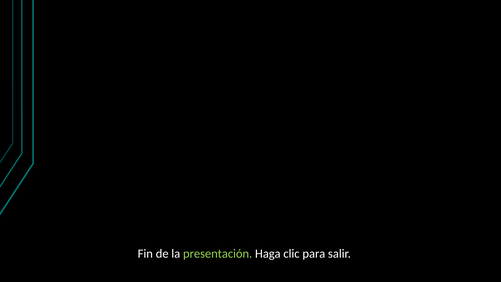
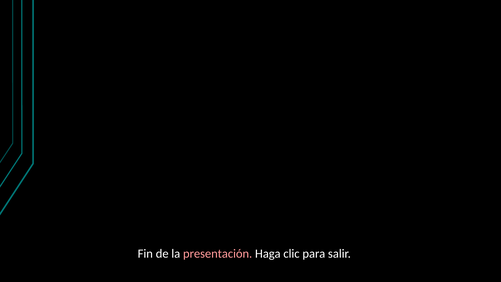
presentación colour: light green -> pink (218, 254)
